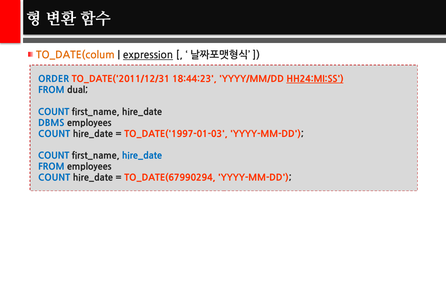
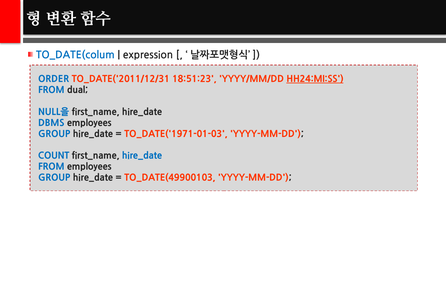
TO_DATE(colum colour: orange -> blue (75, 55)
expression underline: present -> none (148, 55)
18:44:23: 18:44:23 -> 18:51:23 (194, 79)
COUNT: COUNT -> NULL을 (54, 112)
COUNT: COUNT -> GROUP (54, 134)
TO_DATE('1997-01-03: TO_DATE('1997-01-03 -> TO_DATE('1971-01-03 (176, 134)
COUNT: COUNT -> GROUP (54, 178)
TO_DATE(67990294: TO_DATE(67990294 -> TO_DATE(49900103 (170, 178)
